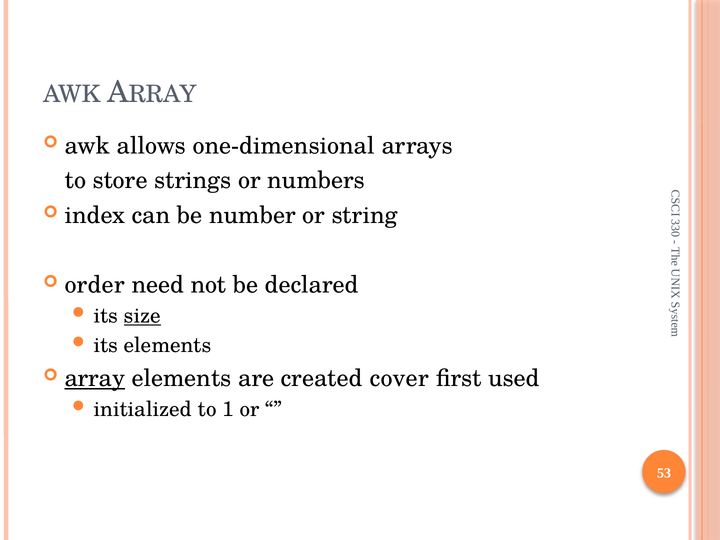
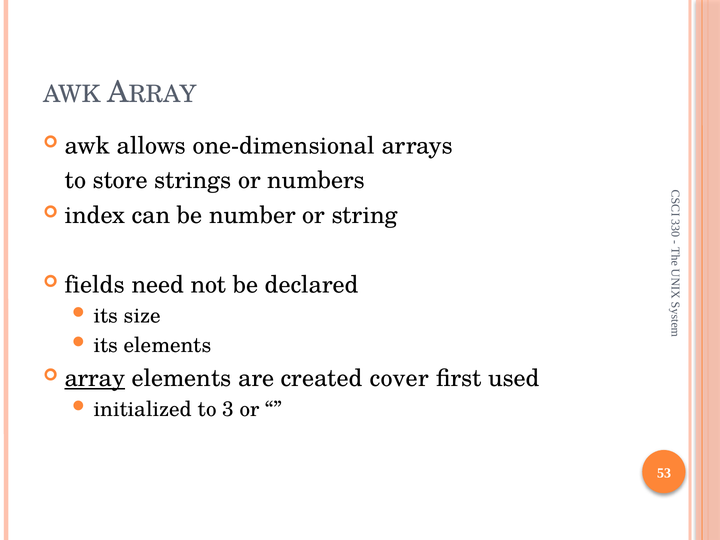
order: order -> fields (95, 285)
size underline: present -> none (142, 316)
to 1: 1 -> 3 (228, 410)
